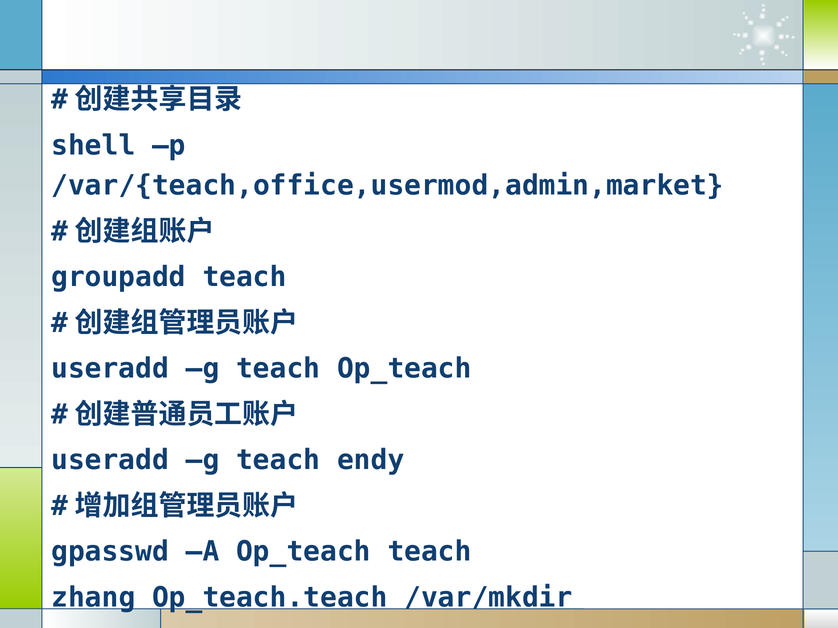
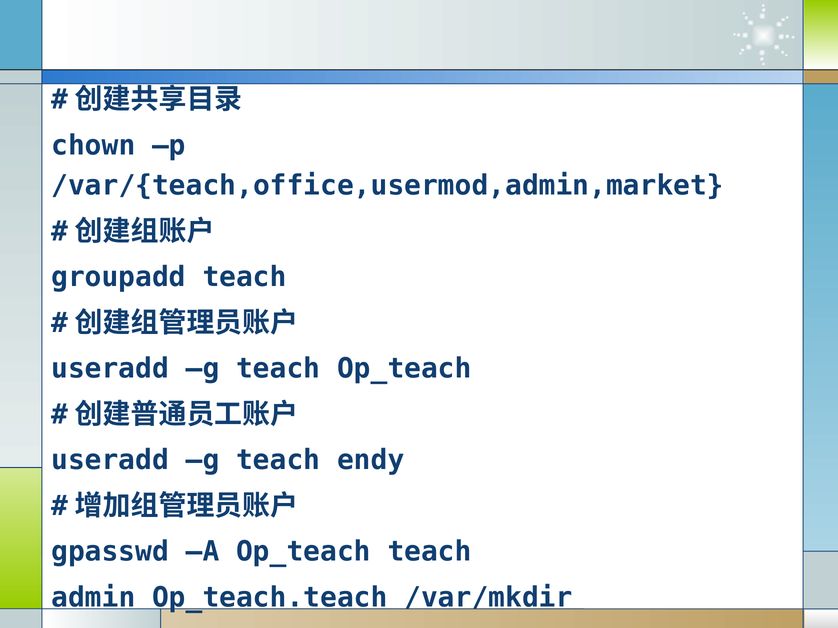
shell: shell -> chown (93, 146)
zhang: zhang -> admin (93, 598)
